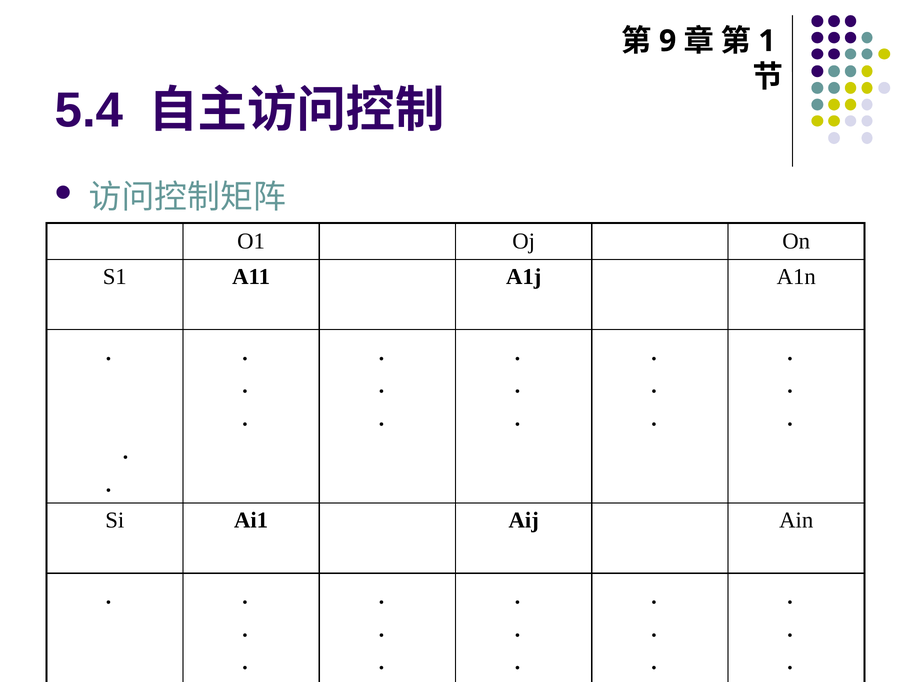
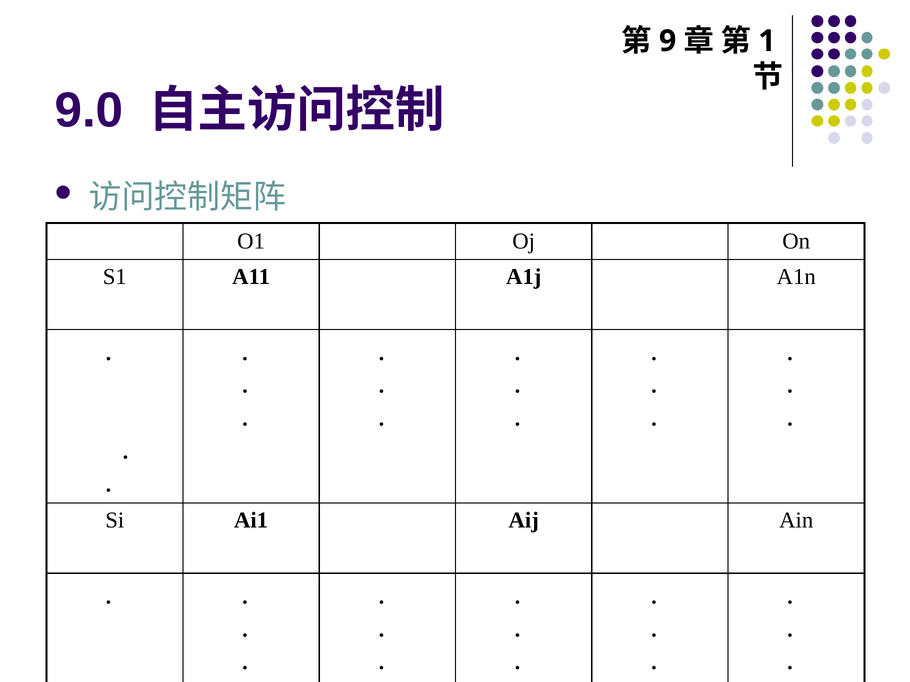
5.4: 5.4 -> 9.0 (89, 110)
